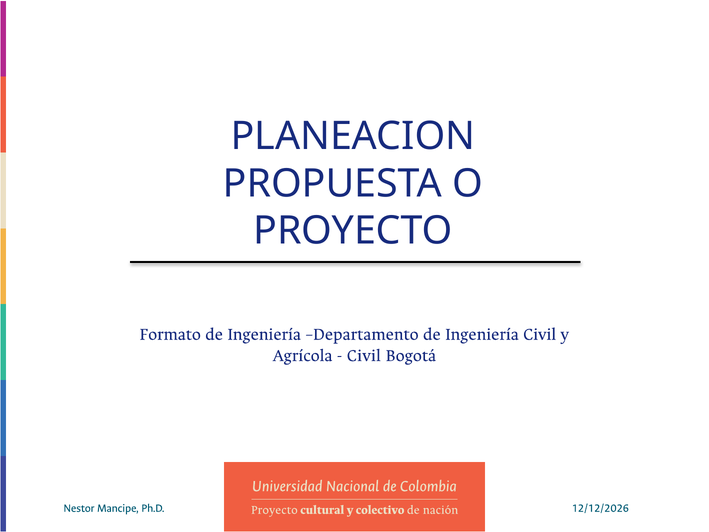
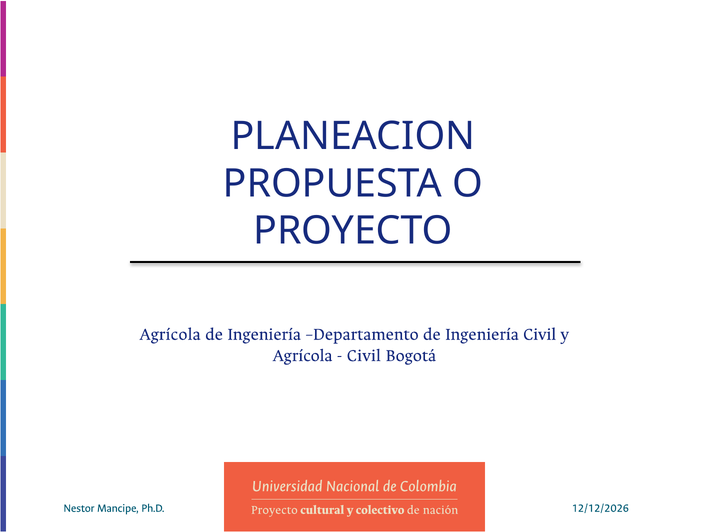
Formato: Formato -> Agrícola (170, 334)
